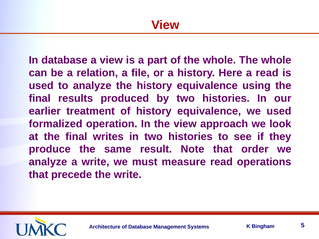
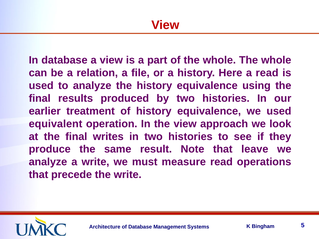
formalized: formalized -> equivalent (56, 124)
order: order -> leave (255, 149)
